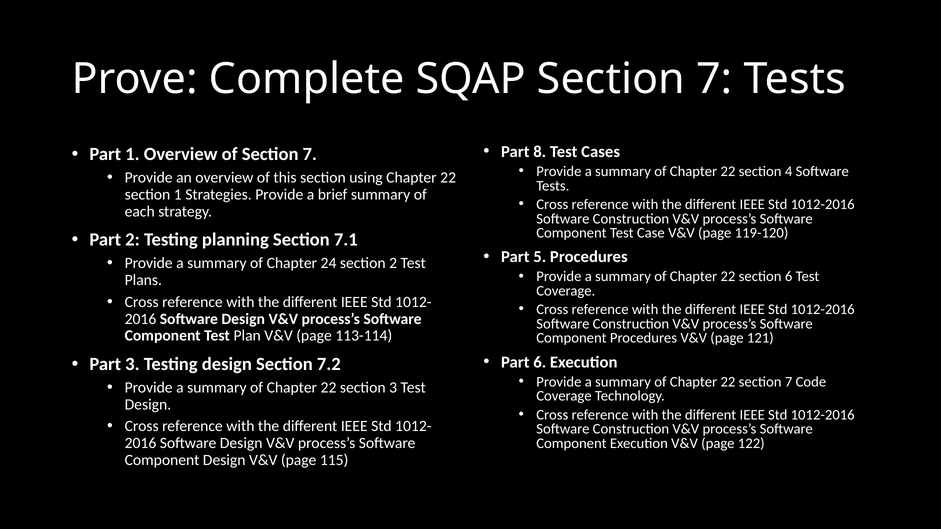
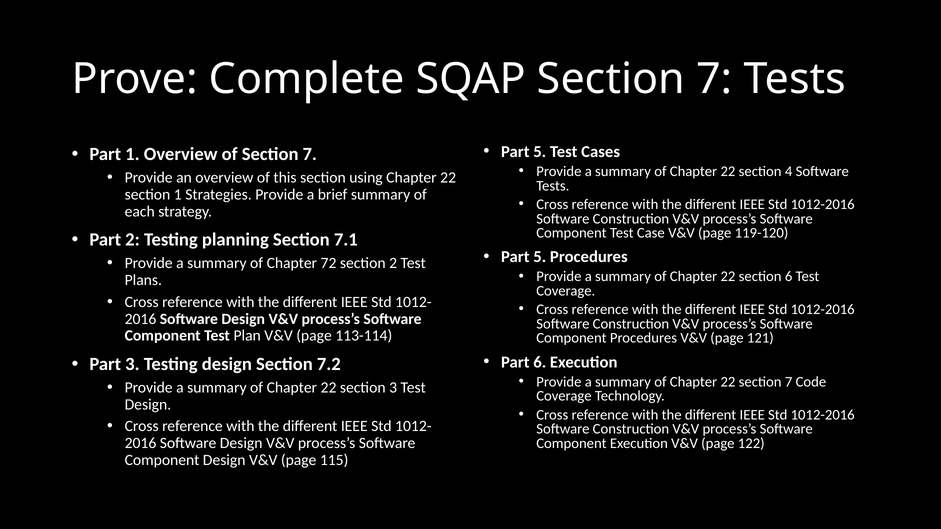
8: 8 -> 5 (540, 152)
24: 24 -> 72 (328, 263)
